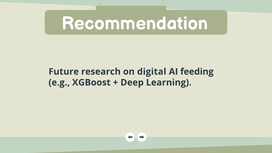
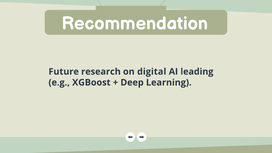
feeding: feeding -> leading (197, 72)
